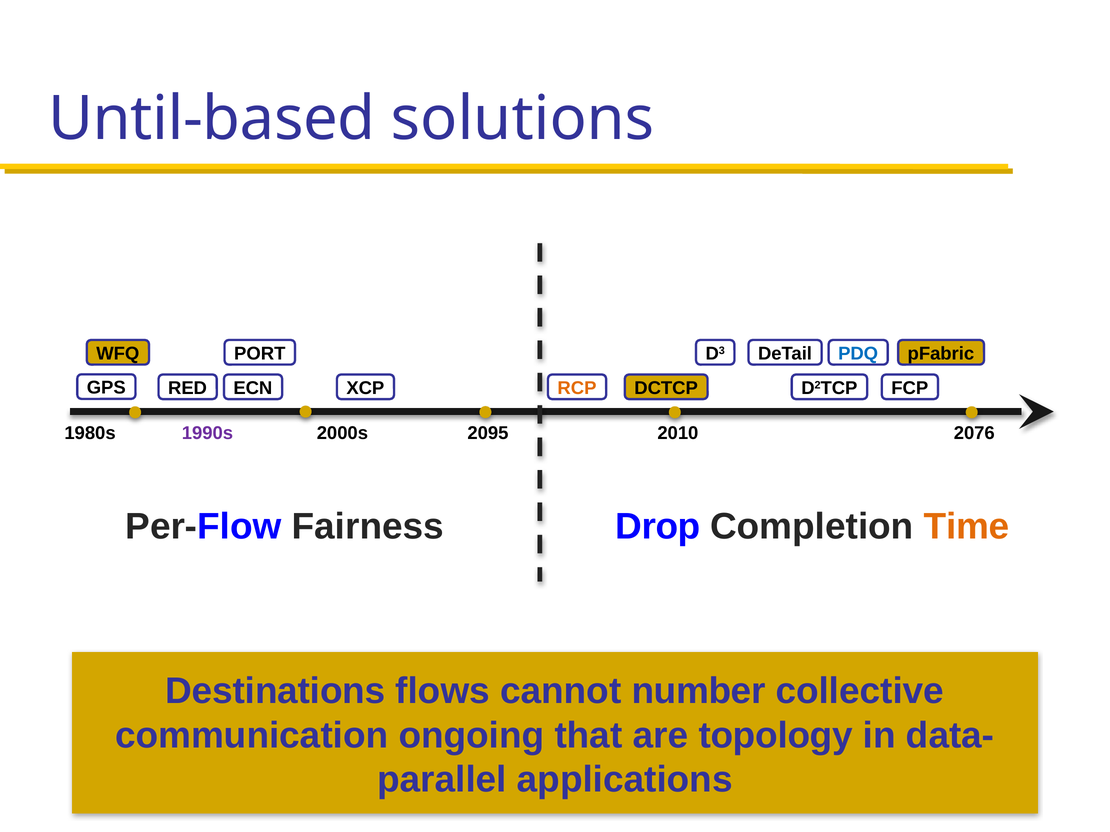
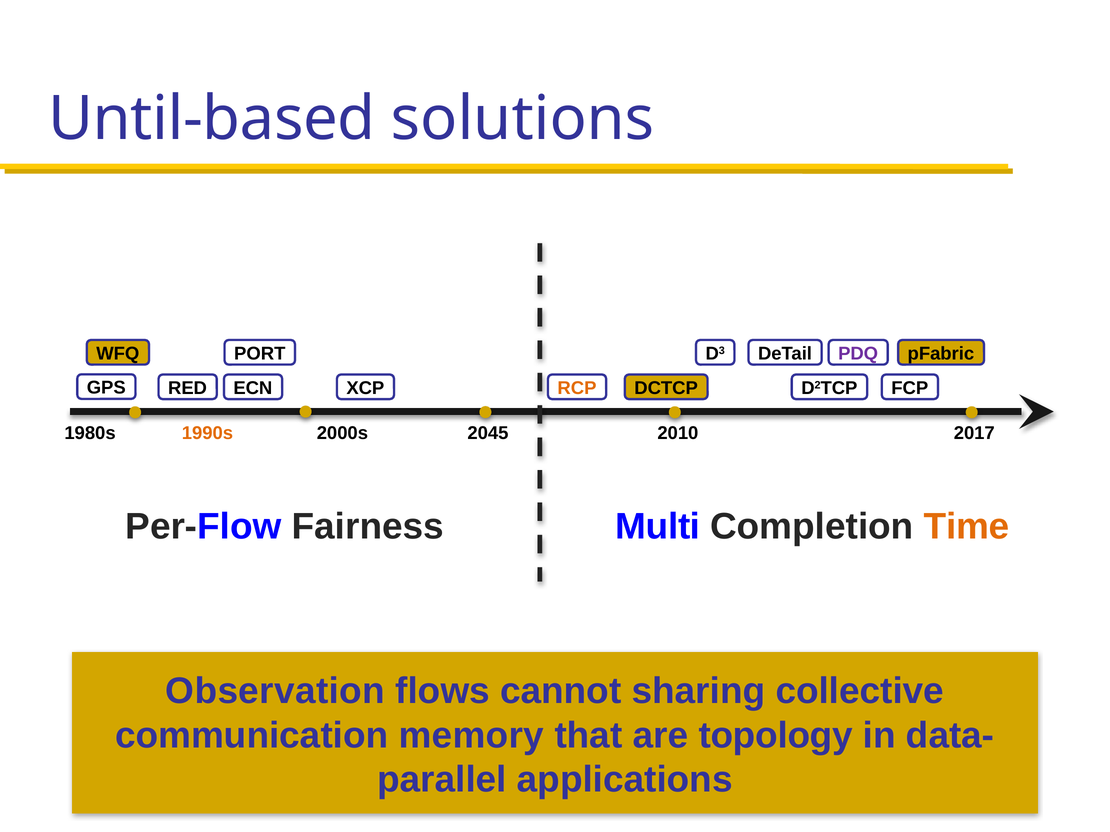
PDQ colour: blue -> purple (858, 354)
1990s colour: purple -> orange (207, 434)
2095: 2095 -> 2045 (488, 434)
2076: 2076 -> 2017 (974, 434)
Drop: Drop -> Multi (658, 527)
Destinations: Destinations -> Observation (275, 691)
number: number -> sharing (698, 691)
ongoing: ongoing -> memory (471, 736)
